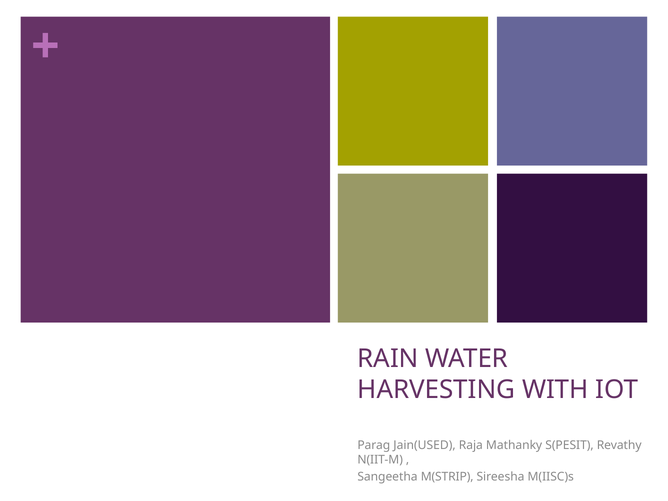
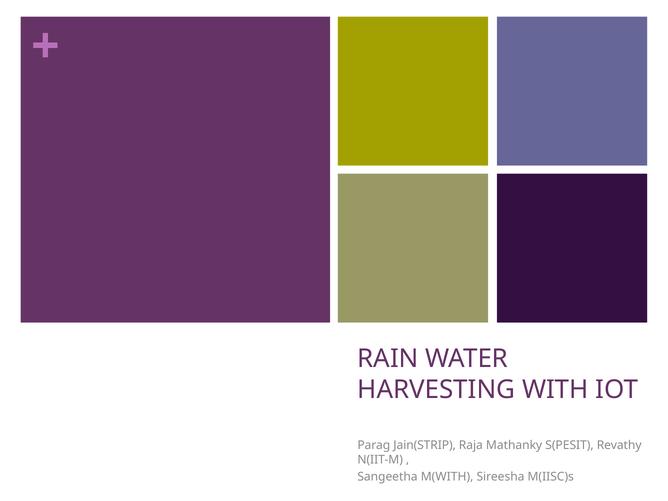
Jain(USED: Jain(USED -> Jain(STRIP (425, 445)
M(STRIP: M(STRIP -> M(WITH (447, 477)
